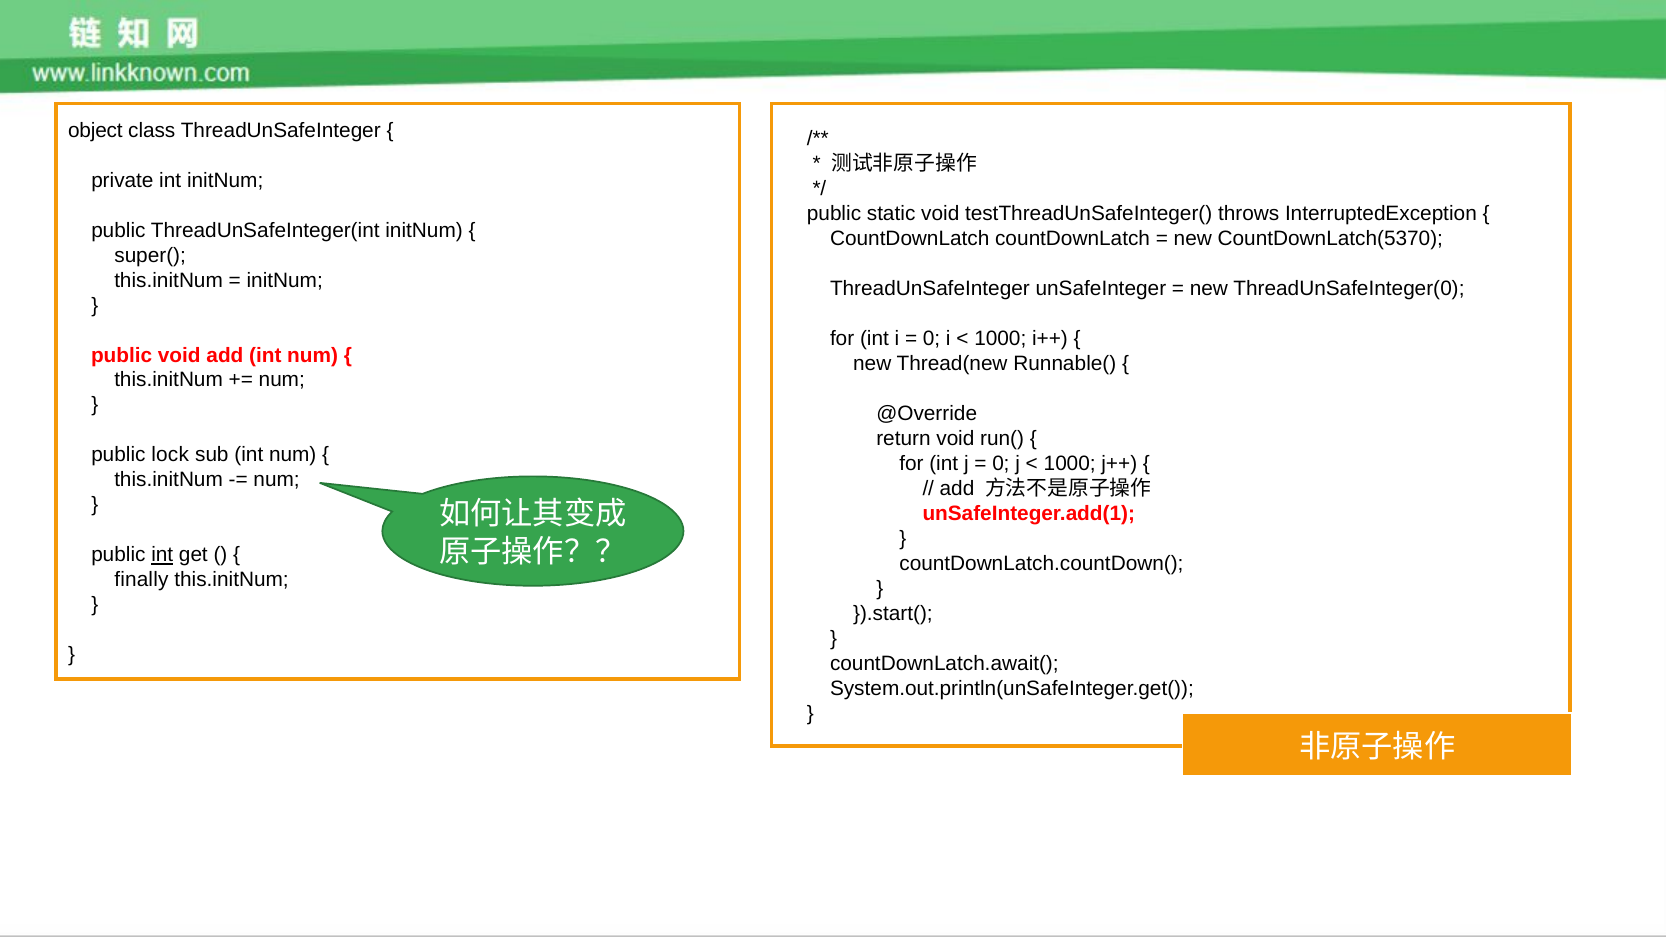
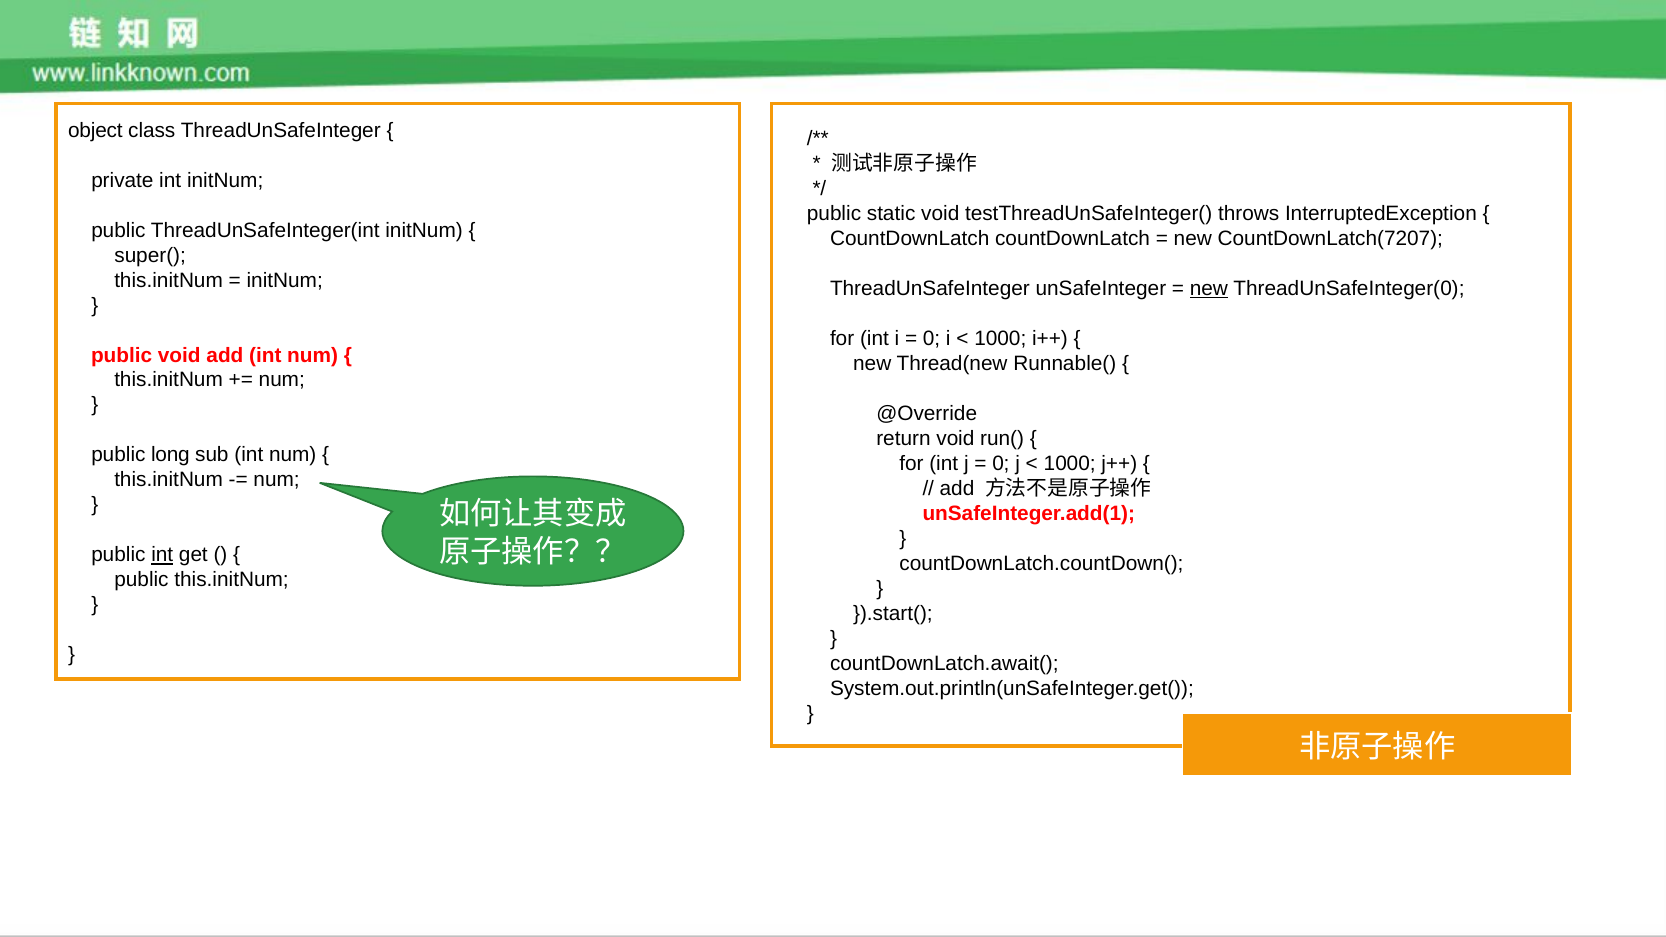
CountDownLatch(5370: CountDownLatch(5370 -> CountDownLatch(7207 (1330, 239)
new underline: none -> present (1209, 289)
lock: lock -> long (170, 455)
finally: finally -> public (141, 580)
